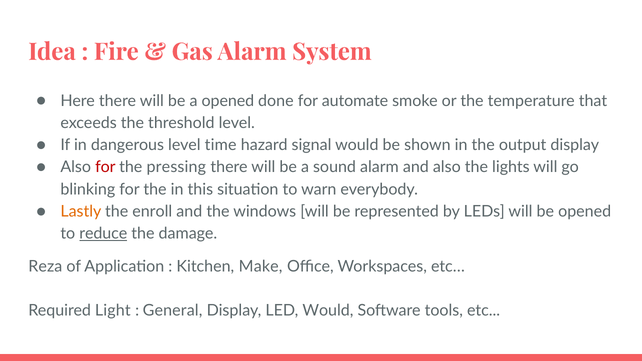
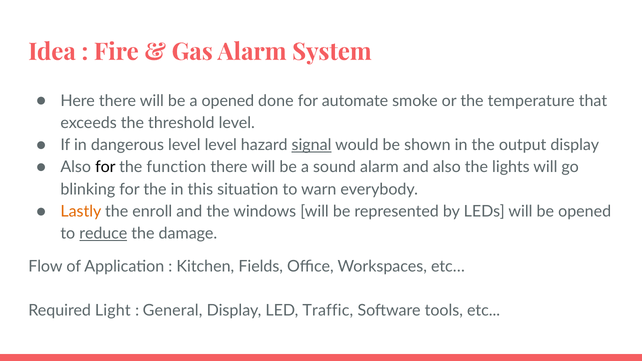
level time: time -> level (221, 145)
signal underline: none -> present (311, 145)
for colour: red -> black (105, 167)
pressing: pressing -> function (176, 167)
Reza: Reza -> Flow (45, 266)
Make: Make -> Fields (261, 266)
LED Would: Would -> Traffic (328, 311)
